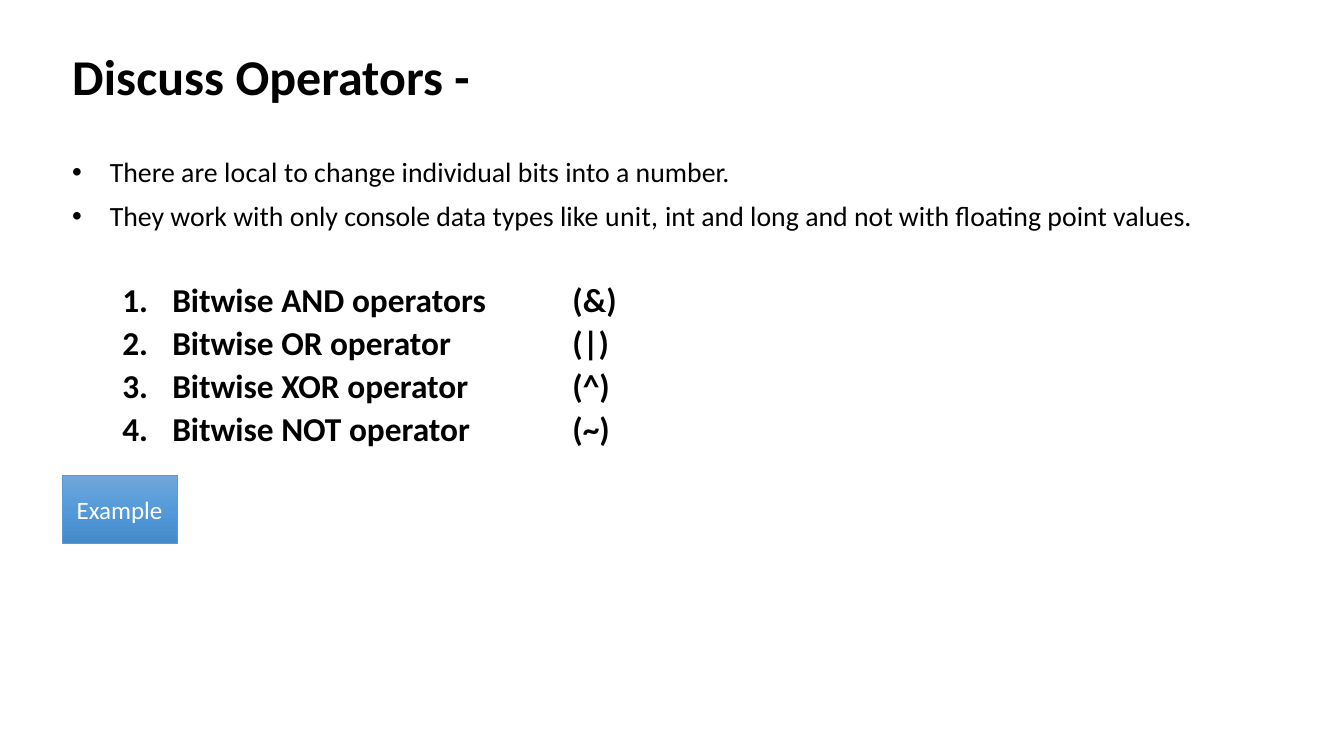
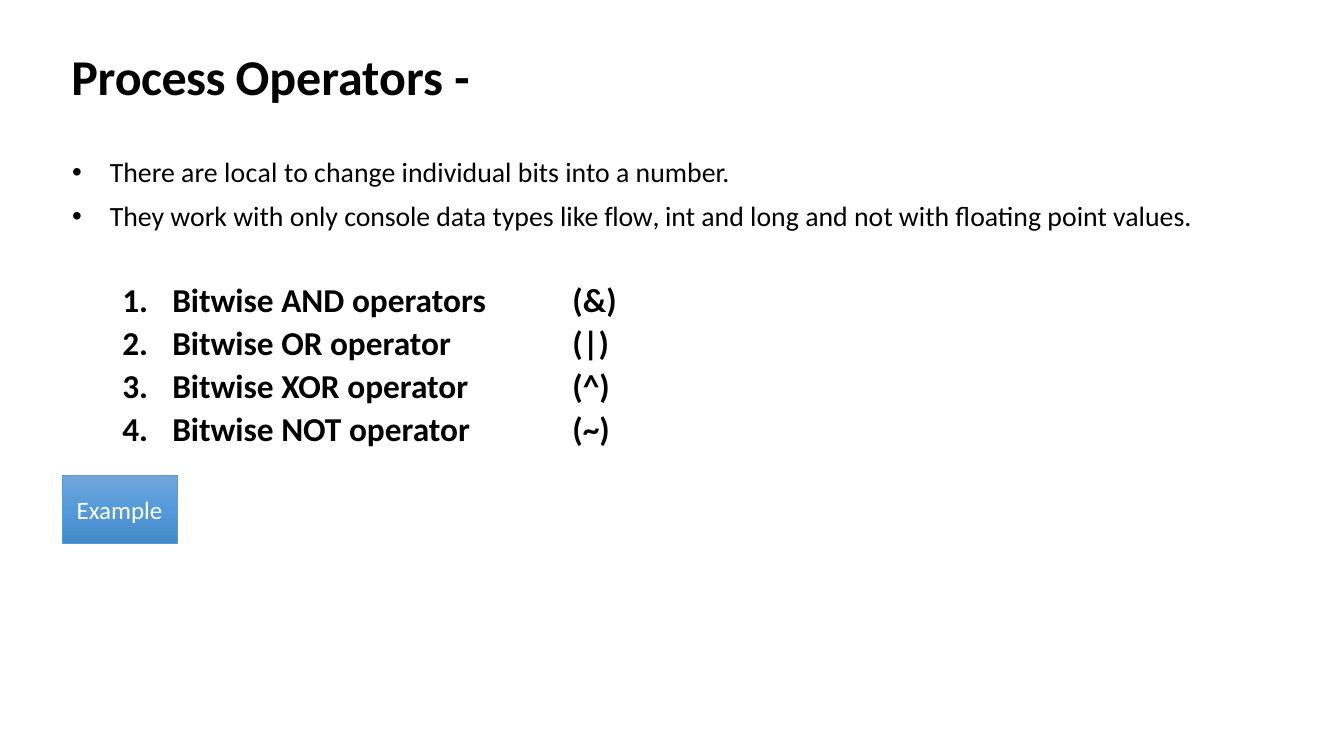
Discuss: Discuss -> Process (149, 79)
unit: unit -> flow (632, 217)
